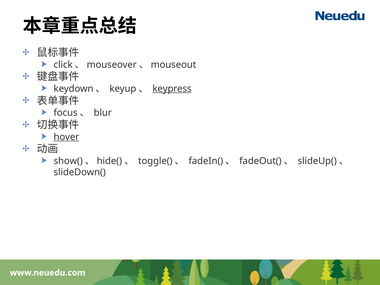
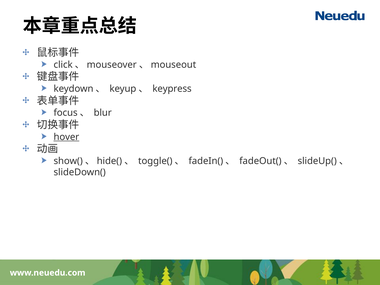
keypress underline: present -> none (172, 89)
